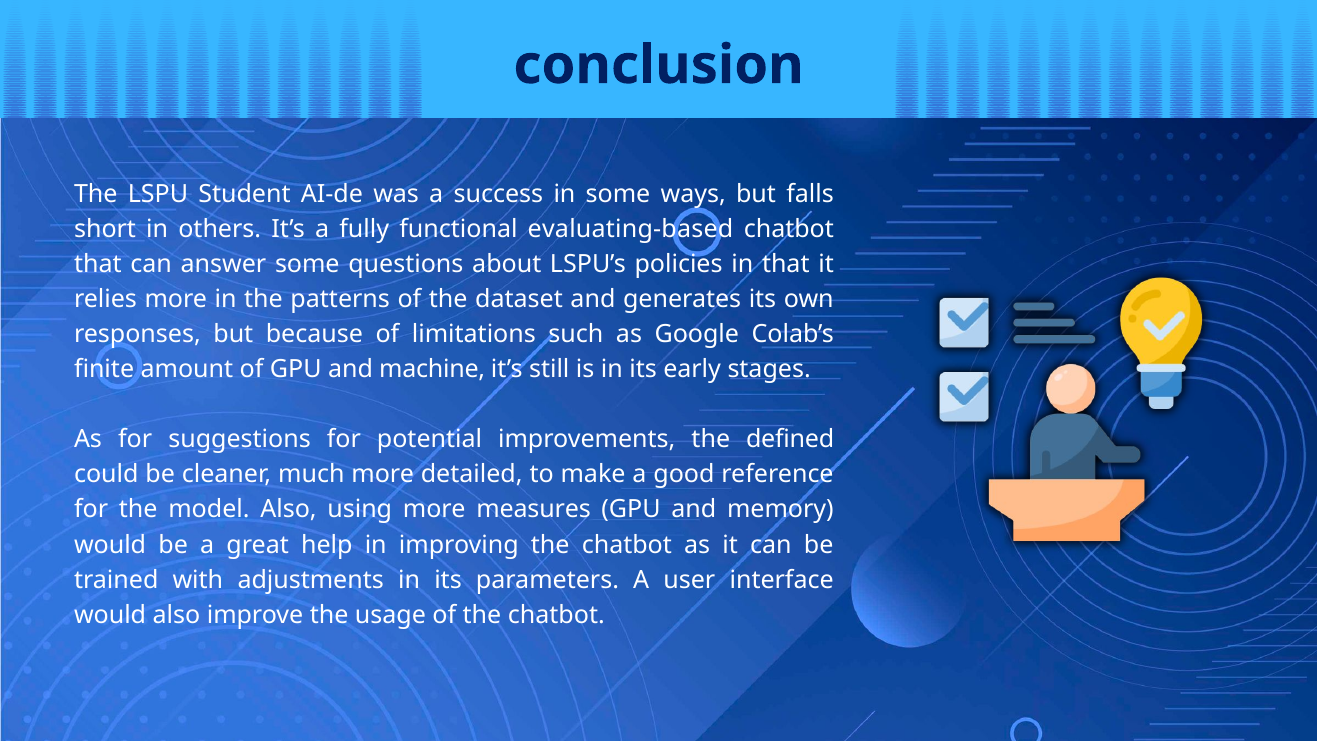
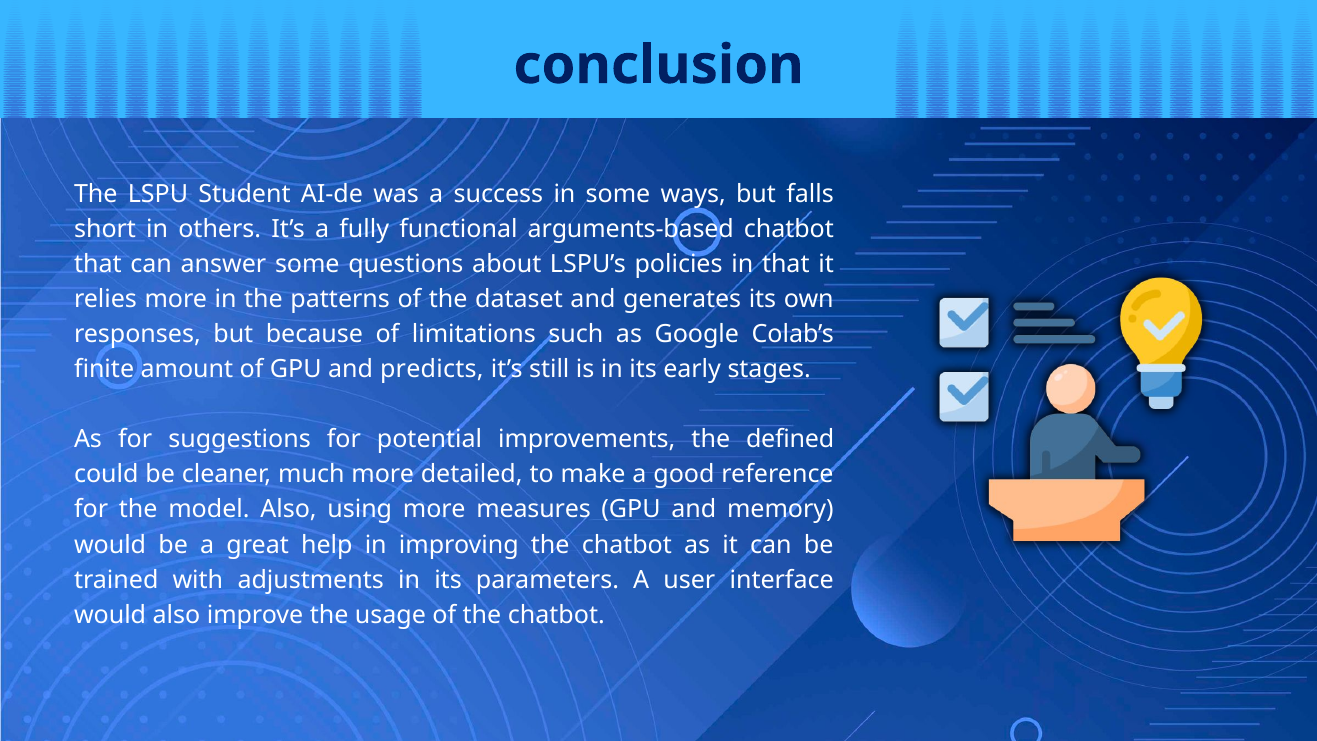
evaluating-based: evaluating-based -> arguments-based (631, 229)
machine: machine -> predicts (432, 369)
